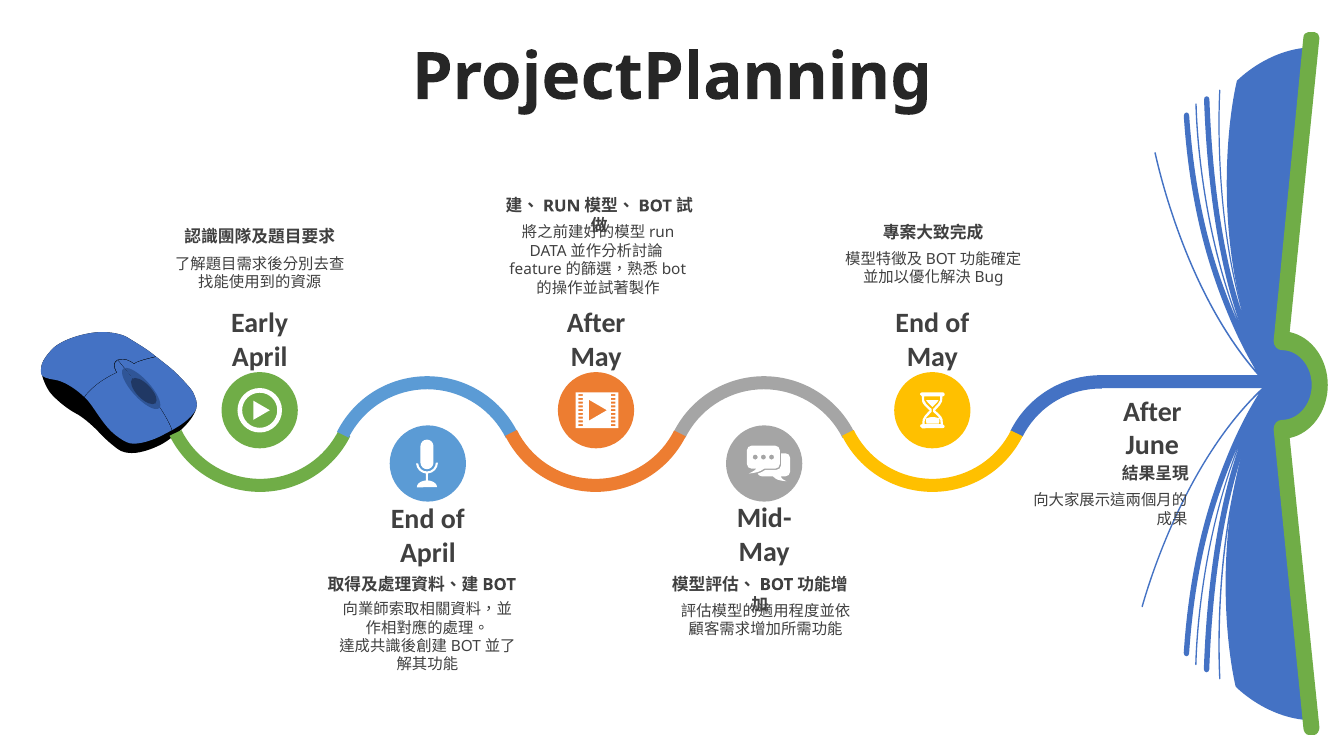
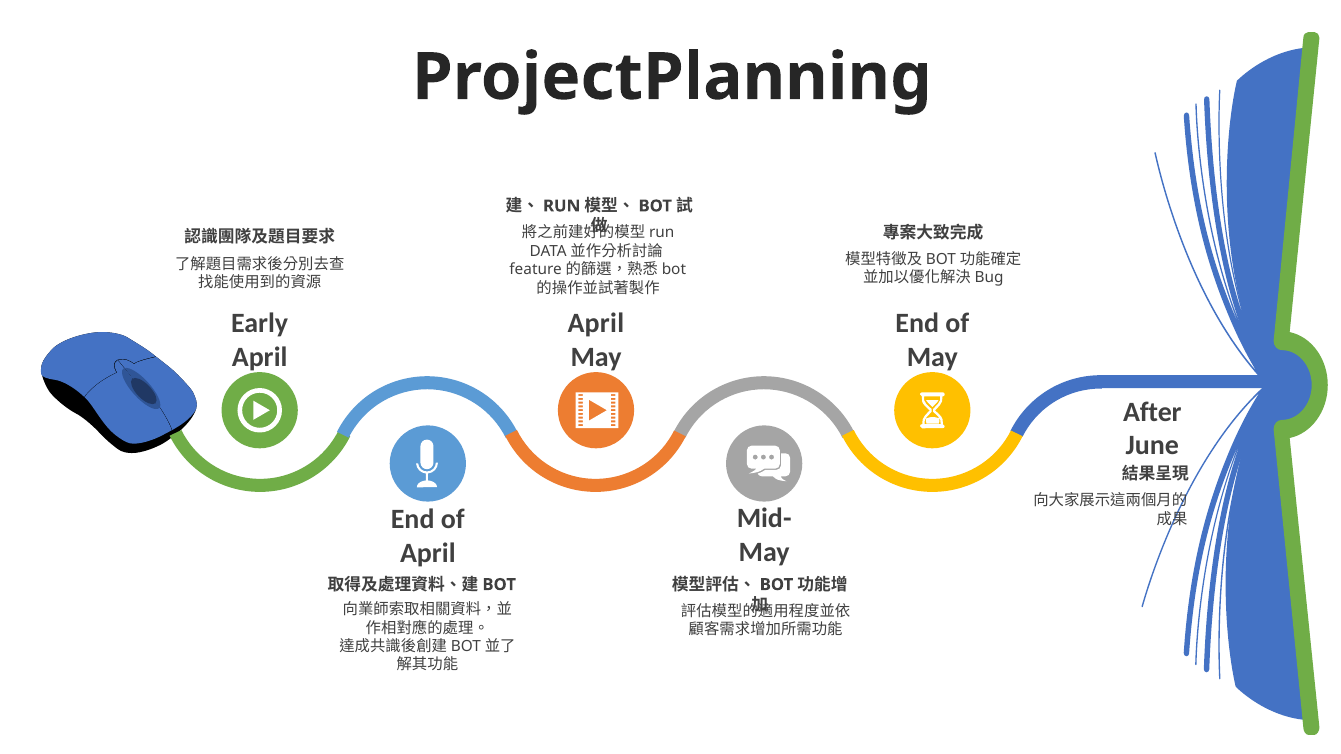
After: After -> April (596, 324)
